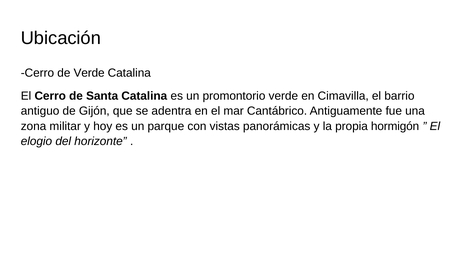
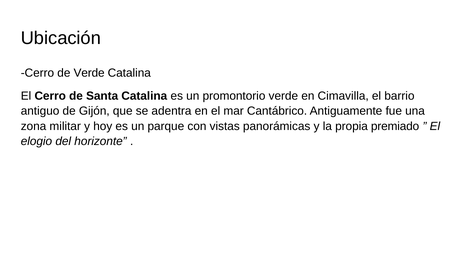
hormigón: hormigón -> premiado (395, 126)
